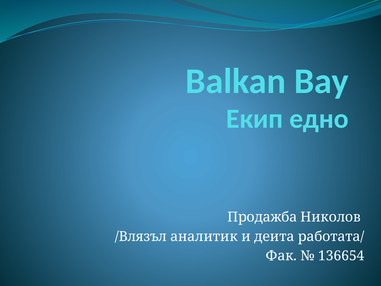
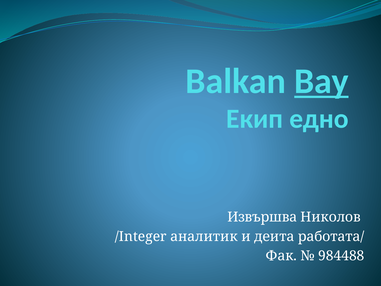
Bay underline: none -> present (321, 81)
Продажба: Продажба -> Извършва (262, 217)
/Влязъл: /Влязъл -> /Integer (141, 236)
136654: 136654 -> 984488 (341, 256)
